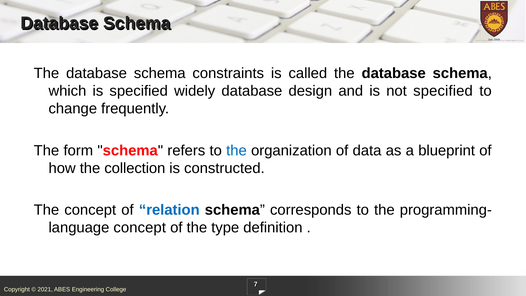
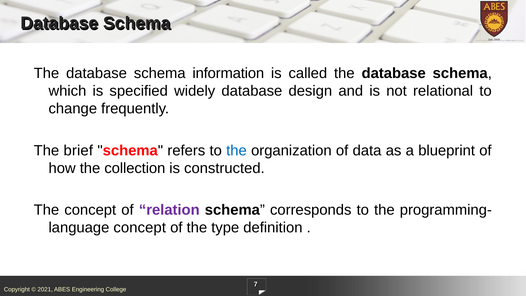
constraints: constraints -> information (228, 73)
not specified: specified -> relational (443, 91)
form: form -> brief (78, 150)
relation colour: blue -> purple (169, 210)
